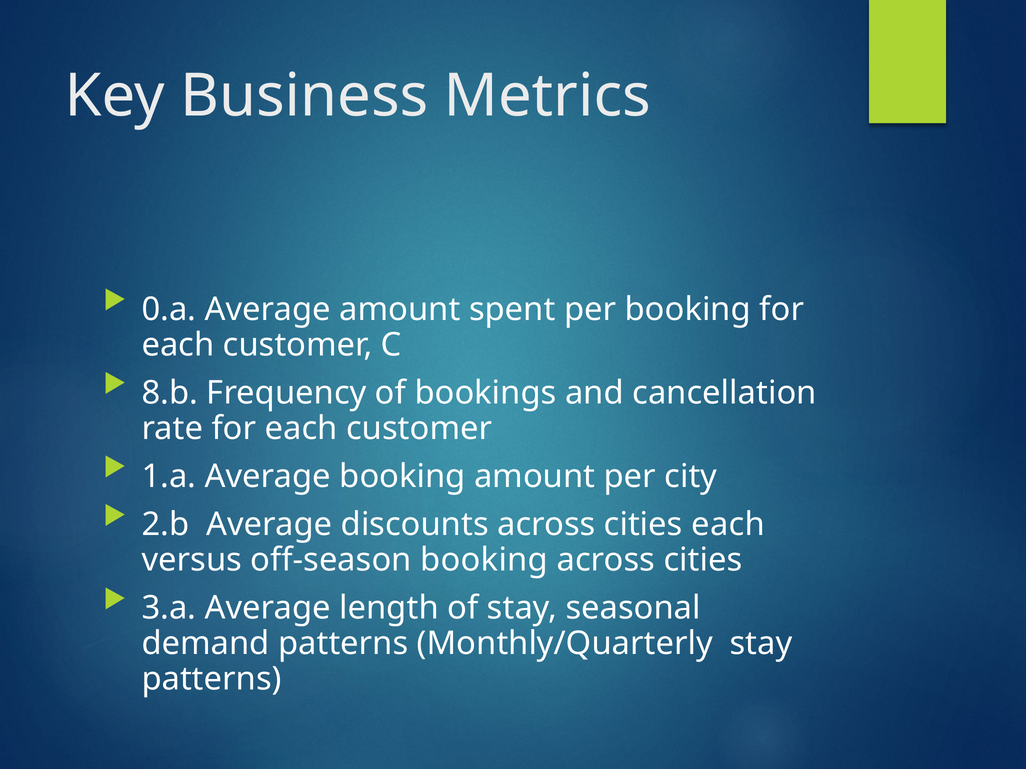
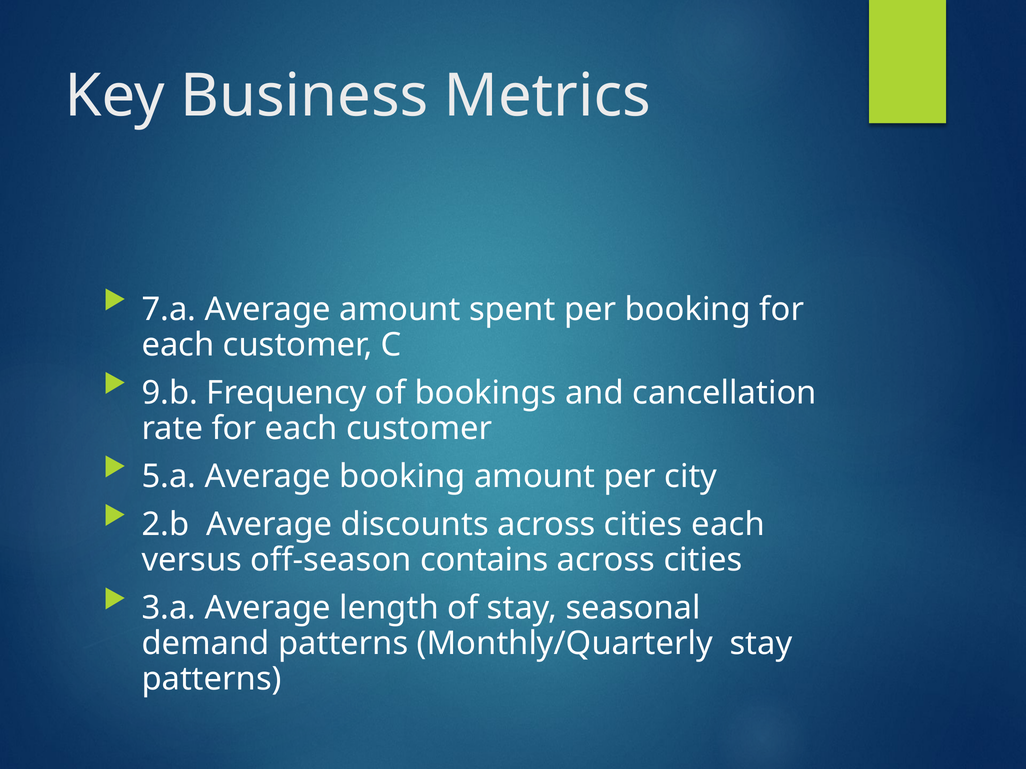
0.a: 0.a -> 7.a (169, 310)
8.b: 8.b -> 9.b (170, 393)
1.a: 1.a -> 5.a (169, 477)
off-season booking: booking -> contains (484, 560)
